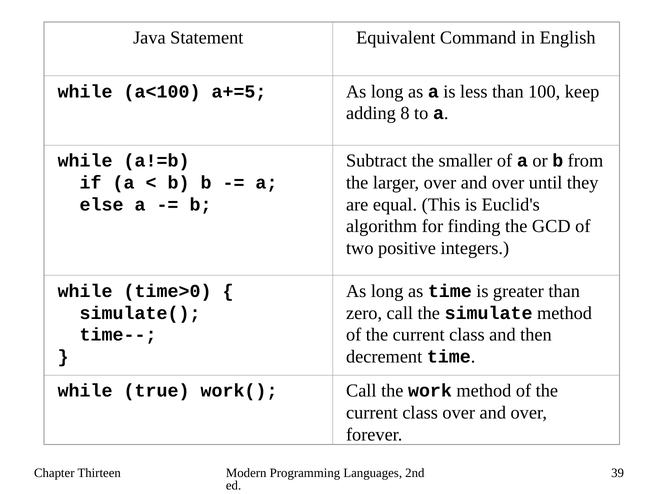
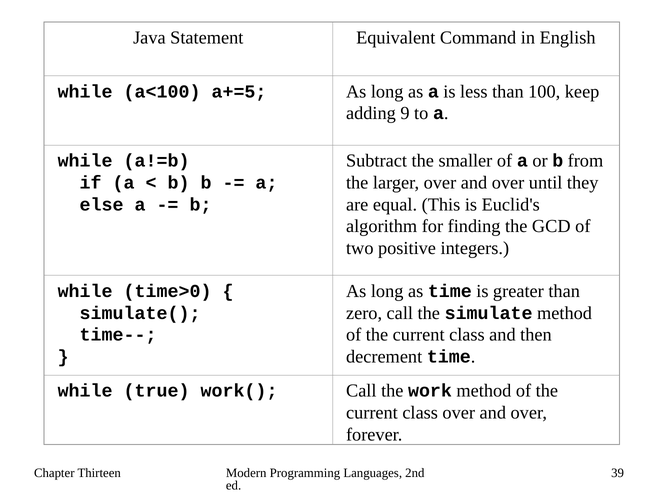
8: 8 -> 9 (405, 113)
